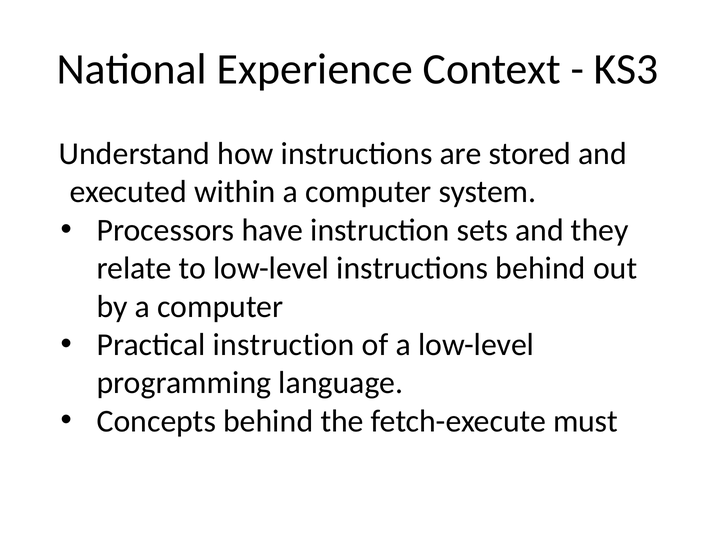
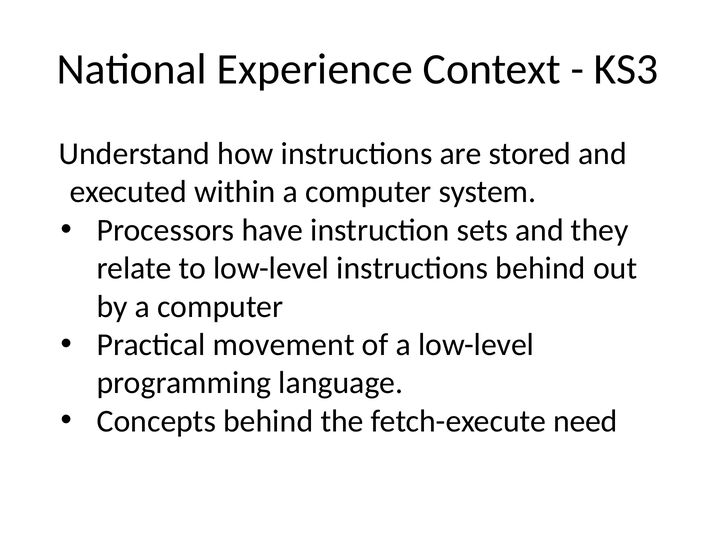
Practical instruction: instruction -> movement (284, 345)
must: must -> need (585, 421)
